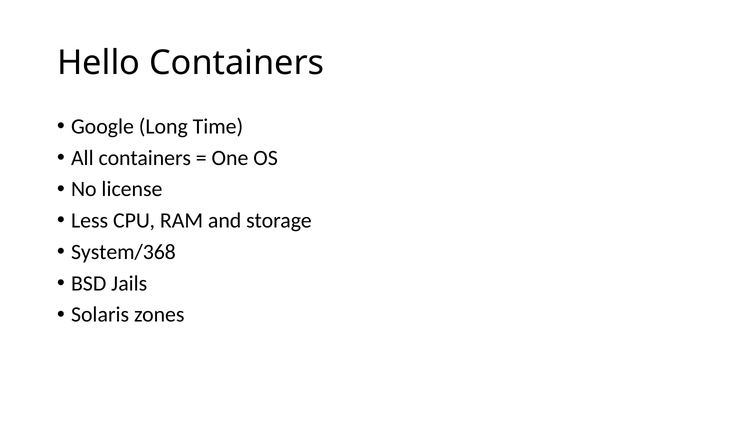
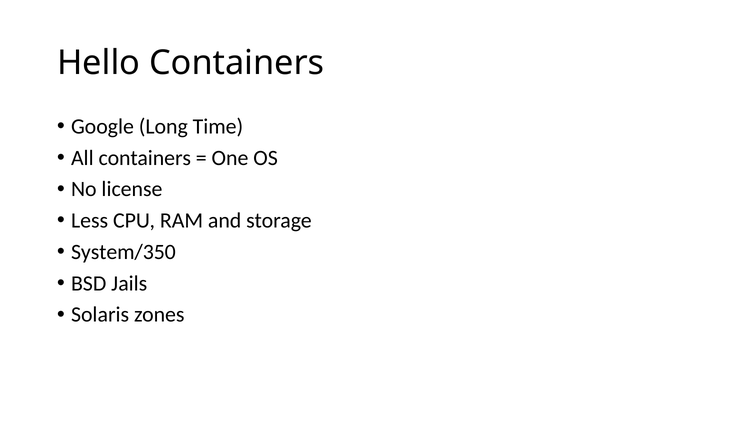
System/368: System/368 -> System/350 (123, 252)
